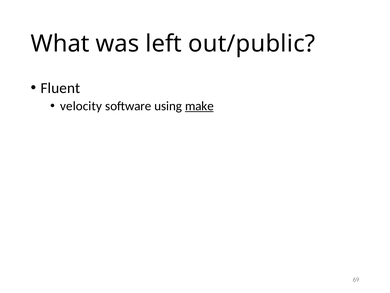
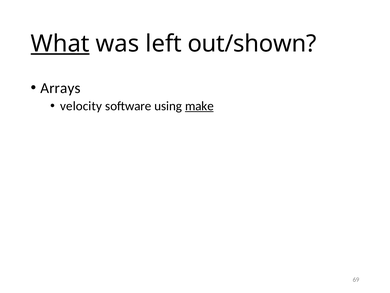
What underline: none -> present (60, 44)
out/public: out/public -> out/shown (252, 44)
Fluent: Fluent -> Arrays (60, 88)
